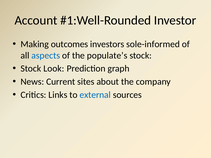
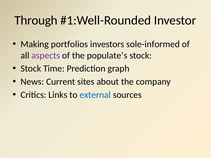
Account: Account -> Through (36, 20)
outcomes: outcomes -> portfolios (69, 44)
aspects colour: blue -> purple (46, 56)
Look: Look -> Time (54, 69)
